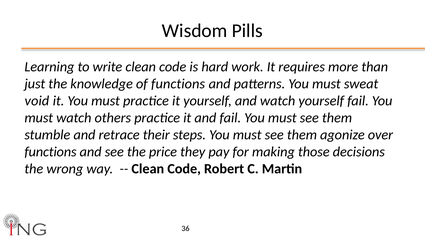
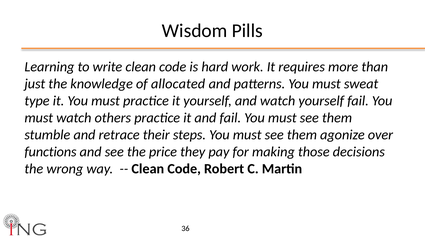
of functions: functions -> allocated (178, 84)
void: void -> type (37, 101)
